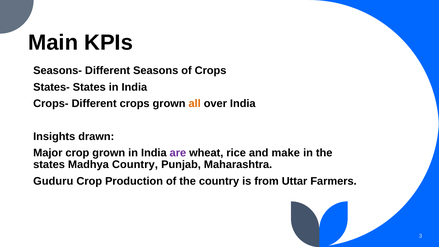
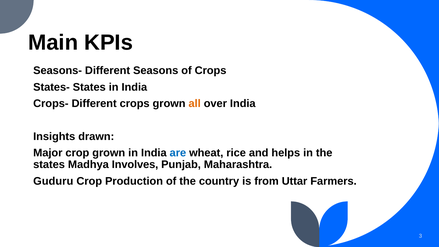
are colour: purple -> blue (178, 153)
make: make -> helps (286, 153)
Madhya Country: Country -> Involves (135, 165)
